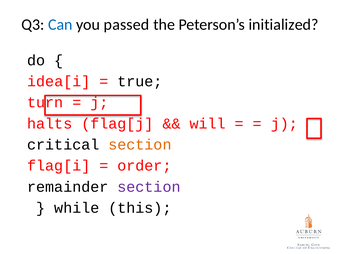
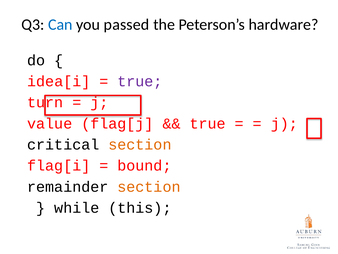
initialized: initialized -> hardware (284, 25)
true colour: black -> purple (140, 81)
halts: halts -> value (50, 123)
will: will -> true (208, 123)
order: order -> bound (144, 165)
section colour: purple -> orange (149, 186)
